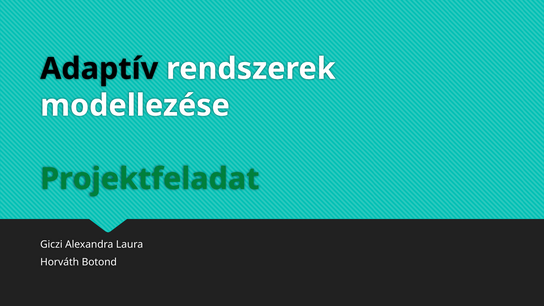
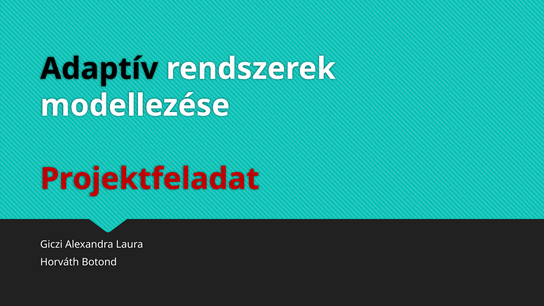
Projektfeladat colour: green -> red (150, 179)
